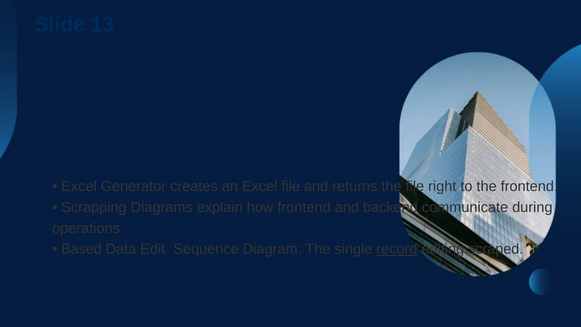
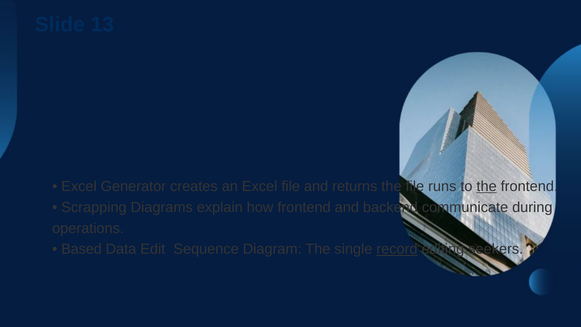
right: right -> runs (442, 186)
the underline: none -> present (487, 186)
scraped: scraped -> seekers (496, 249)
